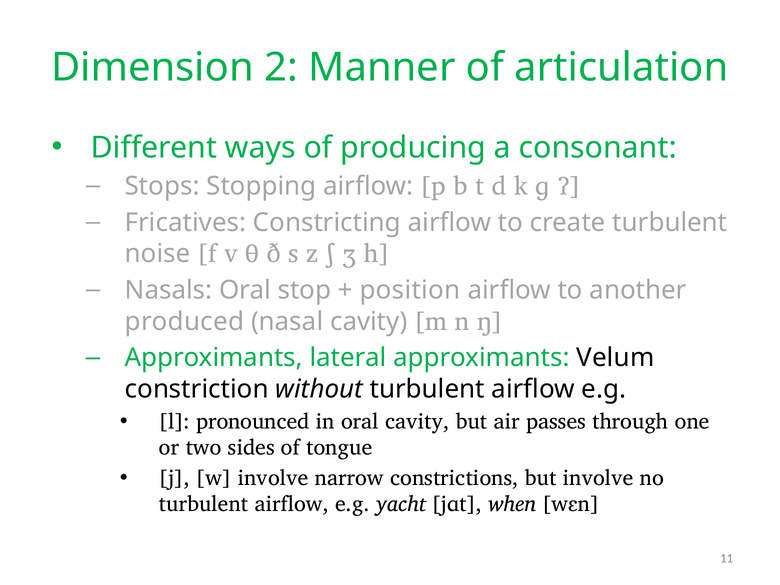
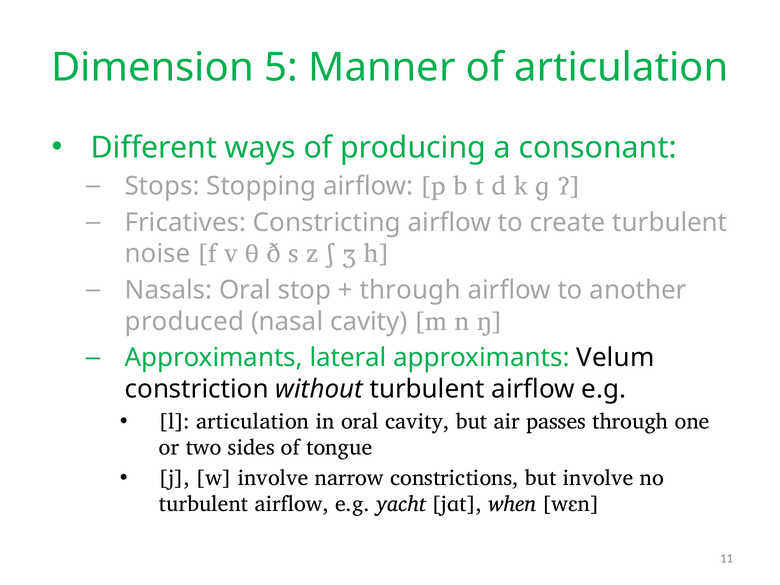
2: 2 -> 5 (281, 67)
position: position -> through (410, 290)
l pronounced: pronounced -> articulation (253, 422)
